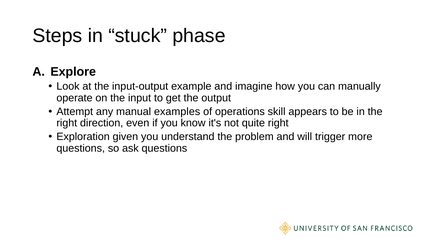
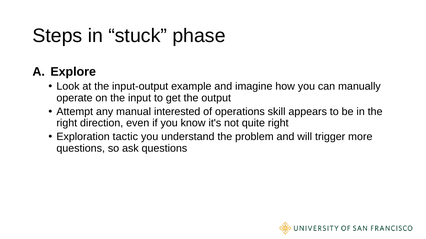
examples: examples -> interested (177, 112)
given: given -> tactic (125, 137)
